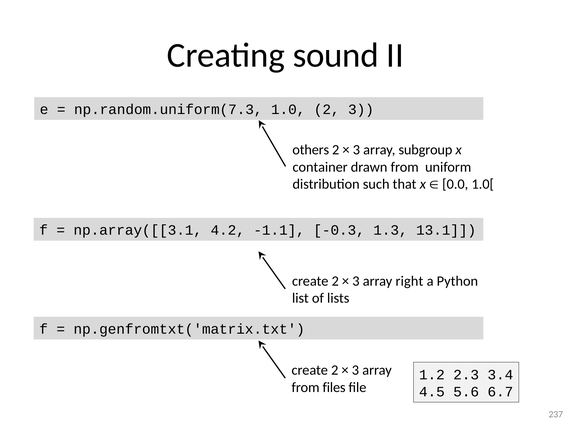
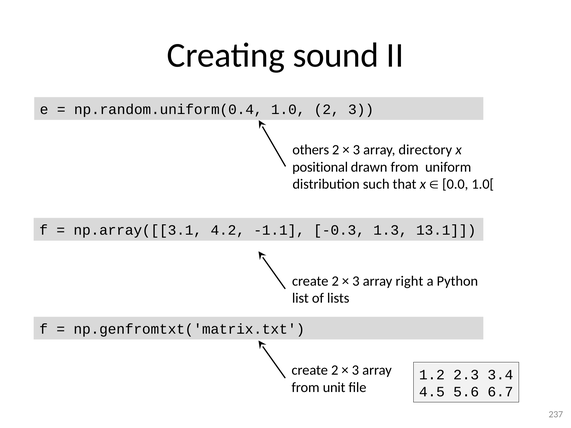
np.random.uniform(7.3: np.random.uniform(7.3 -> np.random.uniform(0.4 (168, 110)
subgroup: subgroup -> directory (425, 150)
container: container -> positional (320, 167)
files: files -> unit (334, 388)
